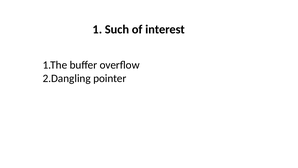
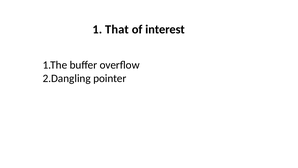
Such: Such -> That (117, 29)
